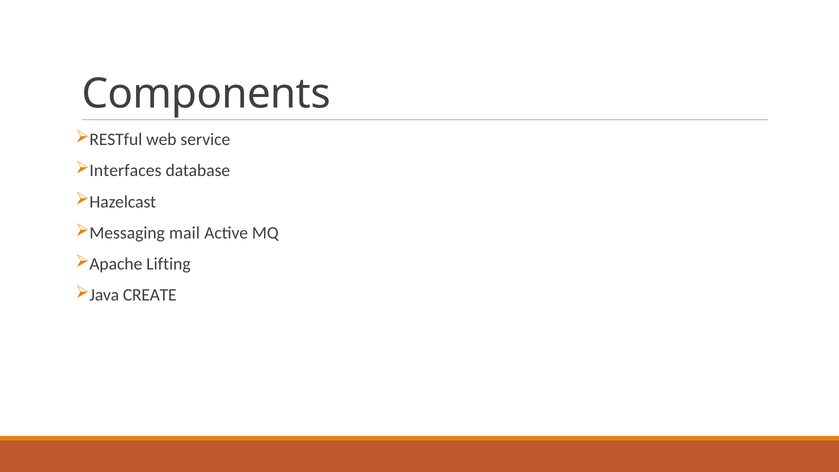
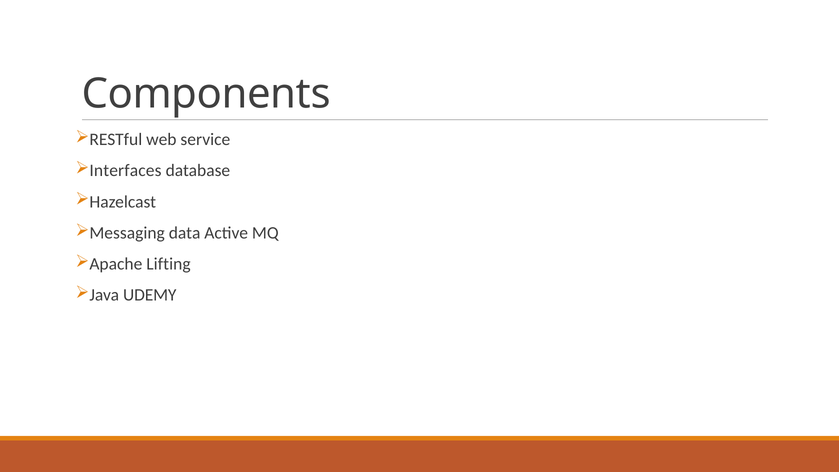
mail: mail -> data (185, 233)
CREATE: CREATE -> UDEMY (150, 295)
